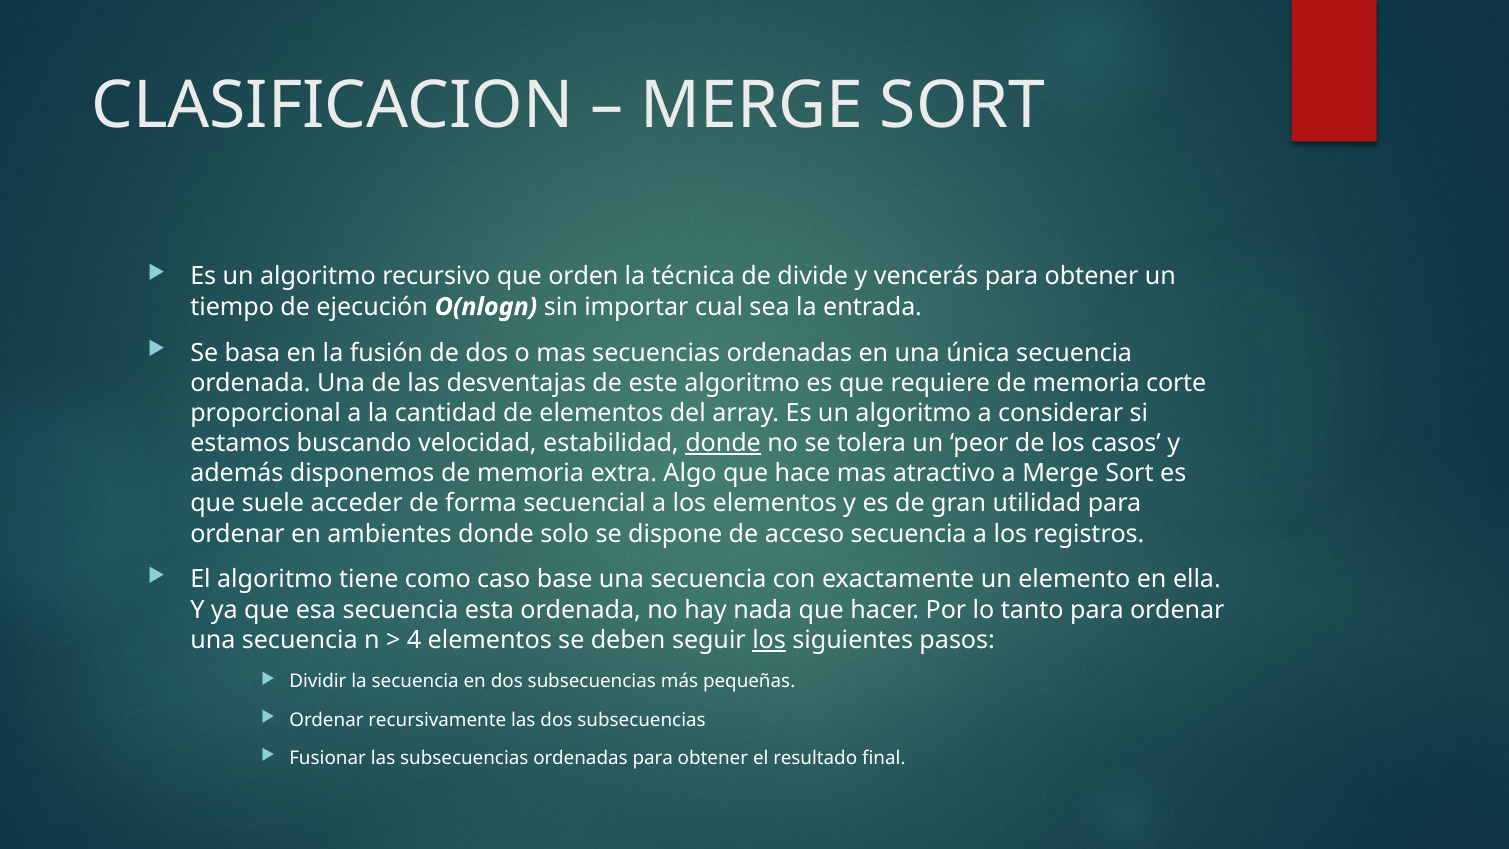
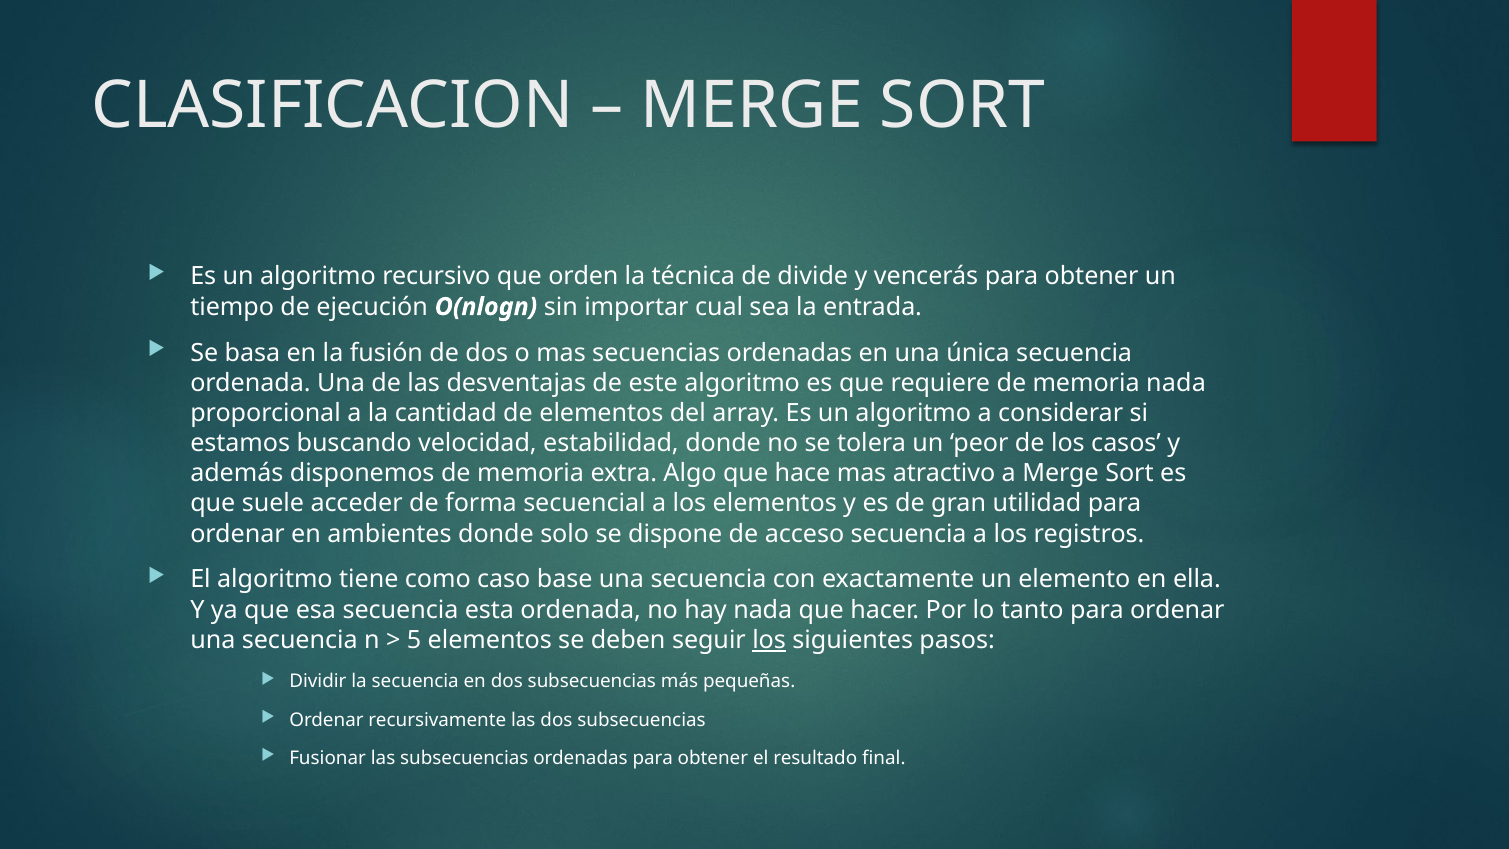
memoria corte: corte -> nada (1176, 383)
donde underline: present -> none (723, 443)
4: 4 -> 5 (414, 640)
